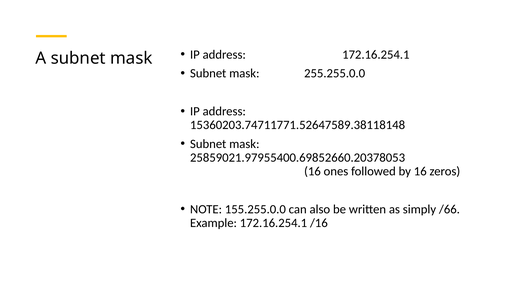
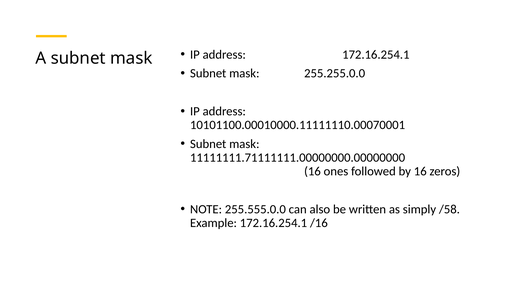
15360203.74711771.52647589.38118148: 15360203.74711771.52647589.38118148 -> 10101100.00010000.11111110.00070001 (298, 125)
25859021.97955400.69852660.20378053: 25859021.97955400.69852660.20378053 -> 11111111.71111111.00000000.00000000 (298, 158)
155.255.0.0: 155.255.0.0 -> 255.555.0.0 (255, 209)
/66: /66 -> /58 (449, 209)
